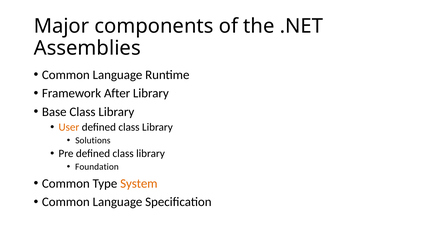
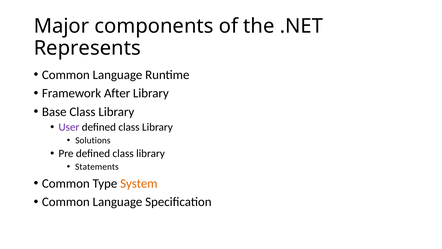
Assemblies: Assemblies -> Represents (87, 48)
User colour: orange -> purple (69, 127)
Foundation: Foundation -> Statements (97, 167)
